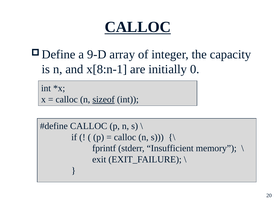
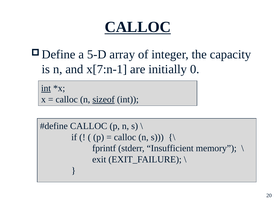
9-D: 9-D -> 5-D (97, 54)
x[8:n-1: x[8:n-1 -> x[7:n-1 (107, 69)
int underline: none -> present (46, 88)
